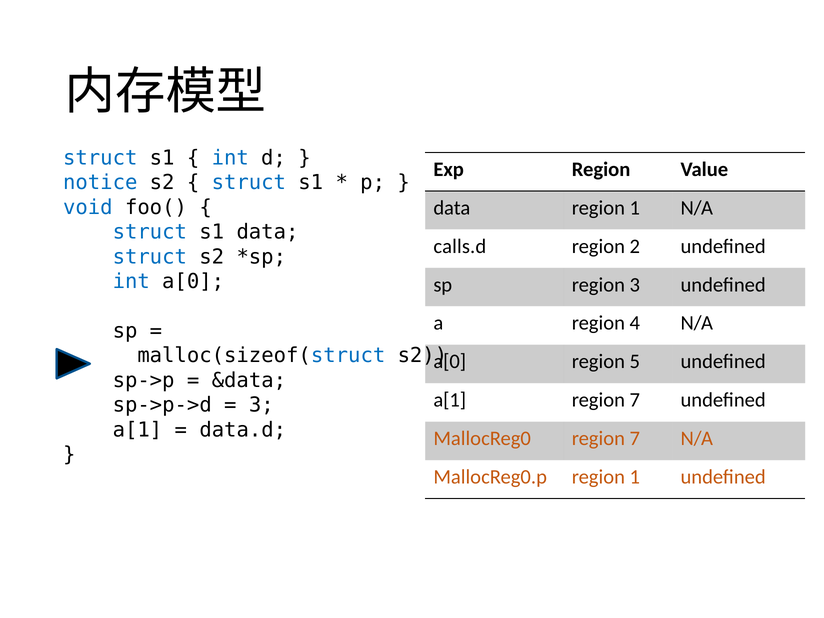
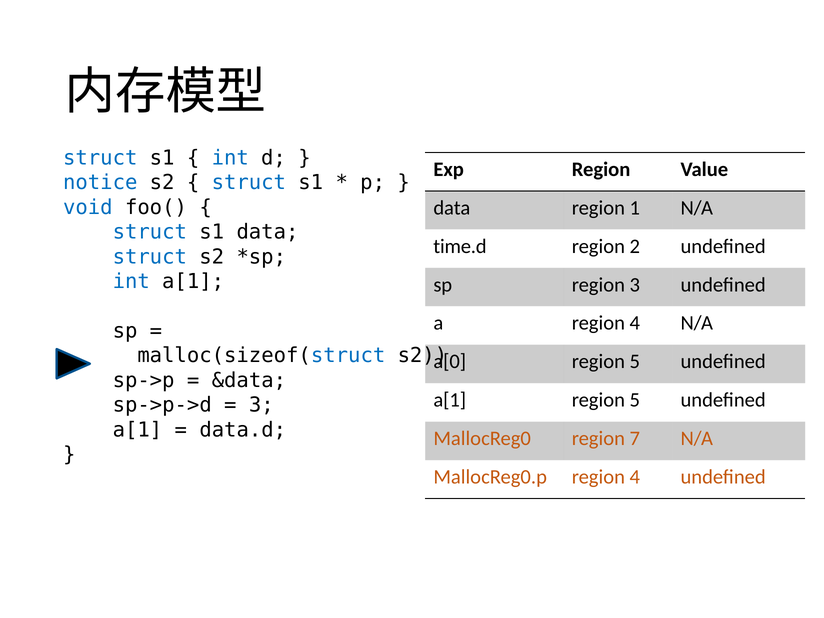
calls.d: calls.d -> time.d (460, 246)
int a[0: a[0 -> a[1 (193, 282)
a[1 region 7: 7 -> 5 (635, 400)
MallocReg0.p region 1: 1 -> 4 (635, 477)
